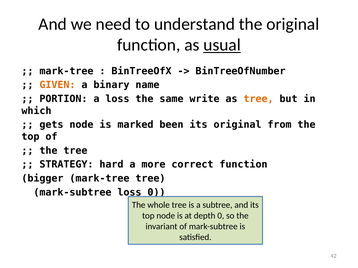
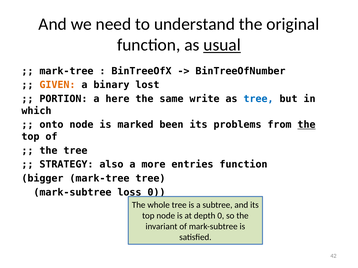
name: name -> lost (147, 85)
a loss: loss -> here (117, 99)
tree colour: orange -> blue (259, 99)
gets: gets -> onto (51, 125)
its original: original -> problems (238, 125)
the underline: none -> present (307, 125)
hard: hard -> also (111, 165)
correct: correct -> entries (192, 165)
